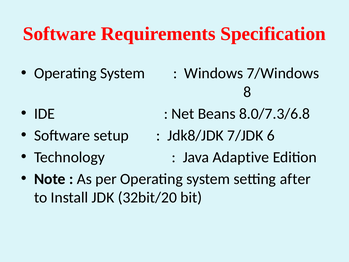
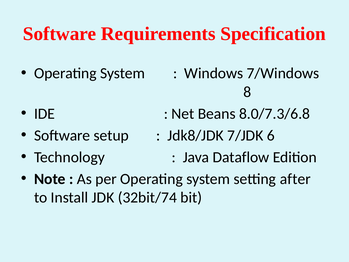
Adaptive: Adaptive -> Dataflow (241, 157)
32bit/20: 32bit/20 -> 32bit/74 (147, 197)
